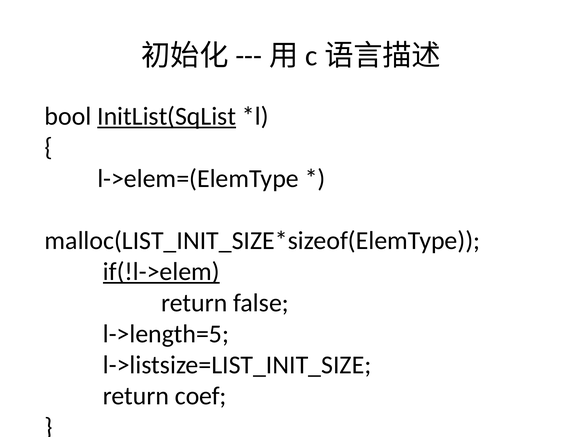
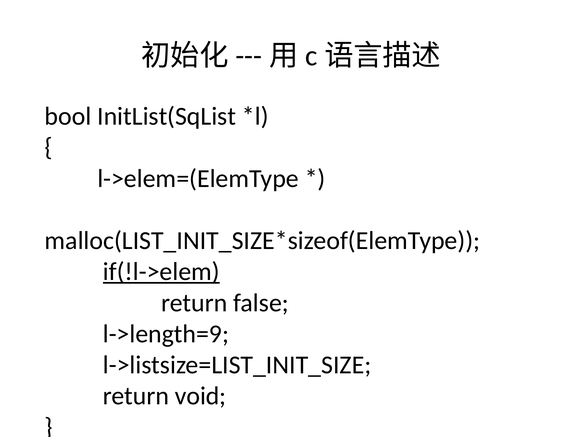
InitList(SqList underline: present -> none (167, 116)
l->length=5: l->length=5 -> l->length=9 (166, 334)
coef: coef -> void (201, 396)
